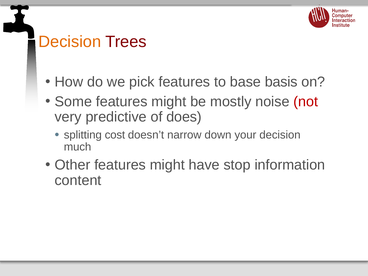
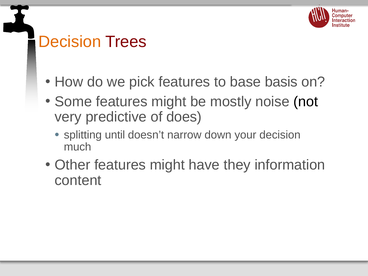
not colour: red -> black (306, 102)
cost: cost -> until (115, 135)
stop: stop -> they (237, 165)
